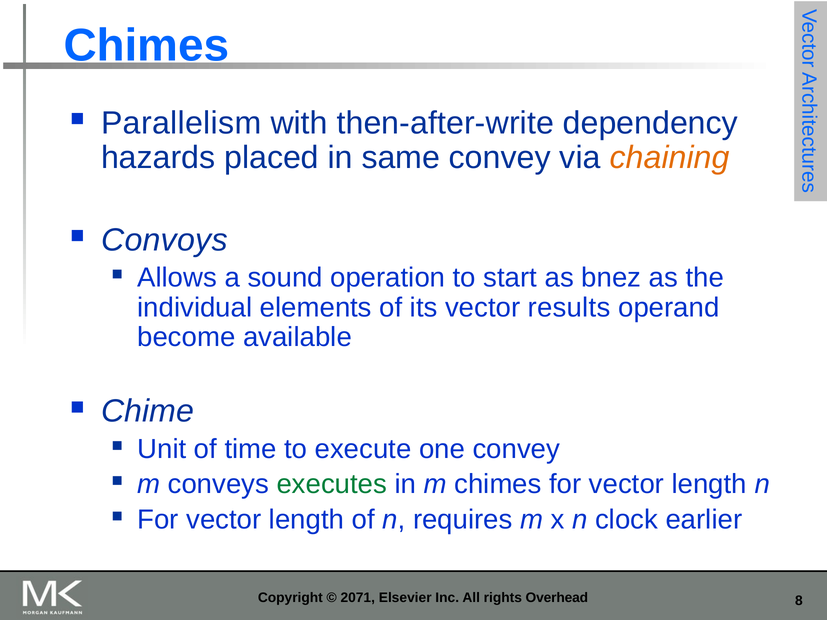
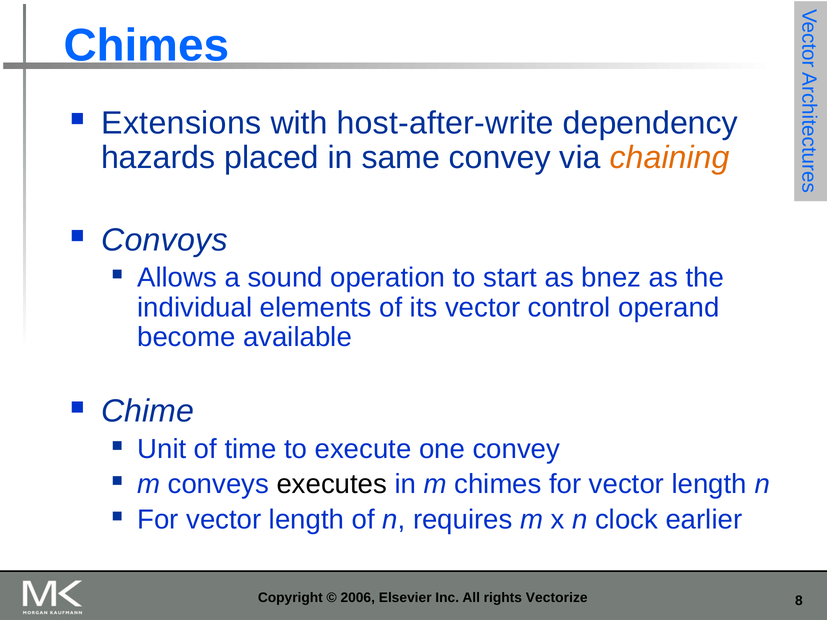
Parallelism: Parallelism -> Extensions (181, 123)
then-after-write: then-after-write -> host-after-write (445, 123)
results: results -> control (569, 308)
executes colour: green -> black (332, 484)
2071: 2071 -> 2006 (358, 598)
Overhead: Overhead -> Vectorize (557, 598)
